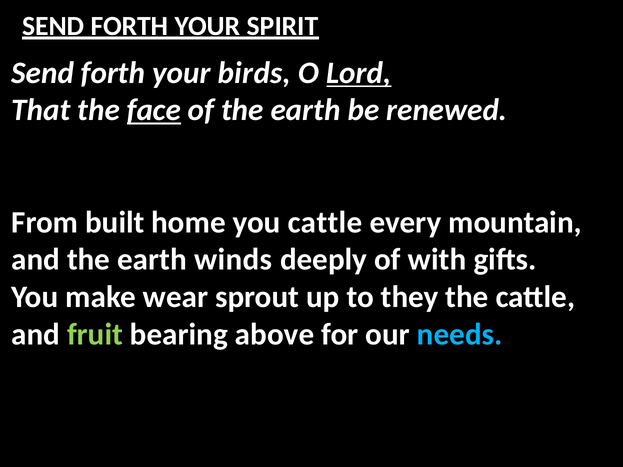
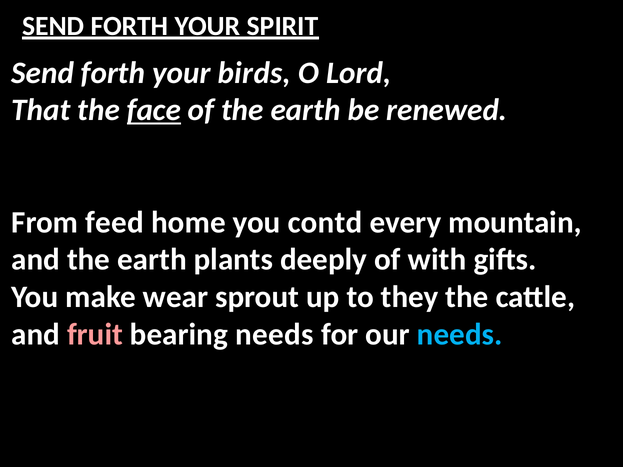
Lord underline: present -> none (359, 73)
built: built -> feed (115, 222)
you cattle: cattle -> contd (325, 222)
winds: winds -> plants (233, 260)
fruit colour: light green -> pink (95, 335)
bearing above: above -> needs (274, 335)
